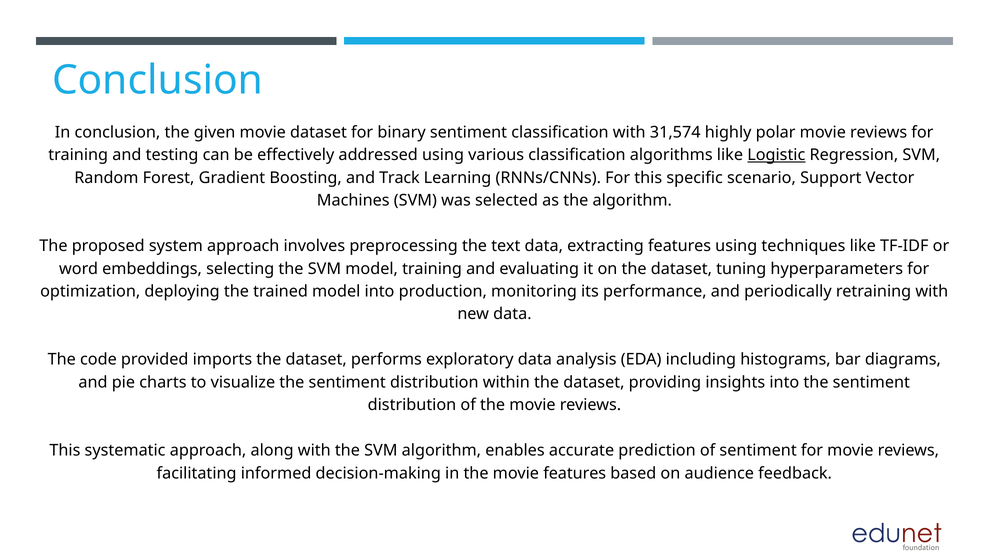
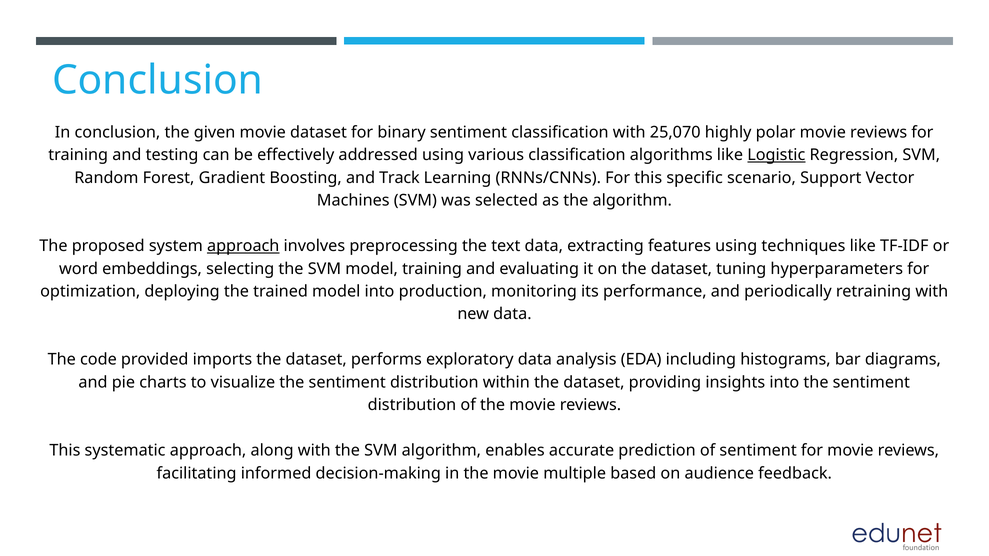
31,574: 31,574 -> 25,070 (675, 132)
approach underline: none -> present (243, 246)
movie features: features -> multiple (575, 474)
